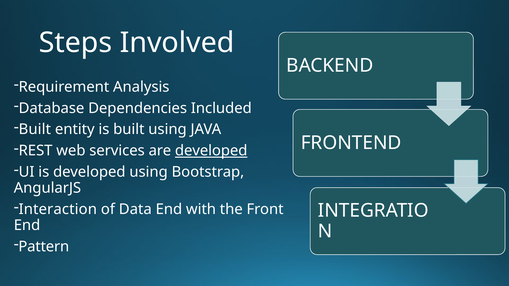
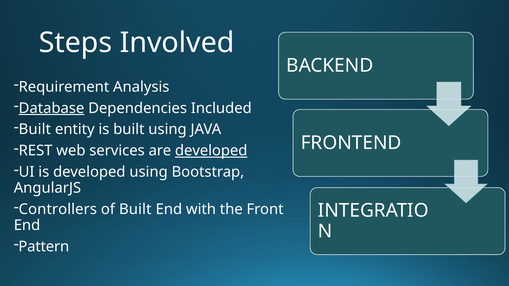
Database underline: none -> present (52, 108)
Interaction: Interaction -> Controllers (58, 210)
of Data: Data -> Built (135, 210)
